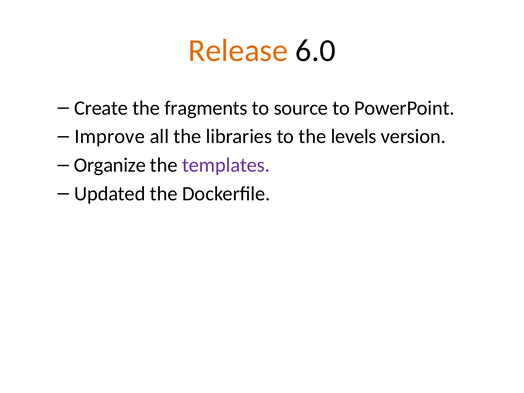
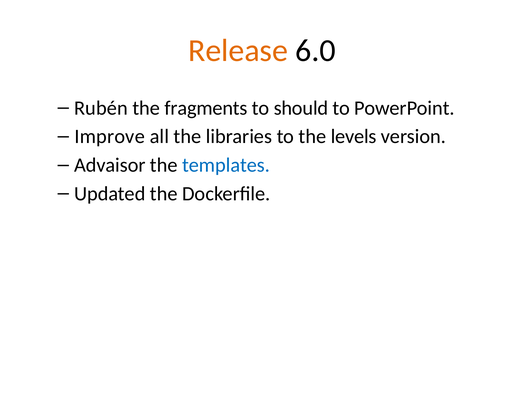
Create: Create -> Rubén (101, 108)
source: source -> should (301, 108)
Organize: Organize -> Advaisor (110, 165)
templates colour: purple -> blue (226, 165)
